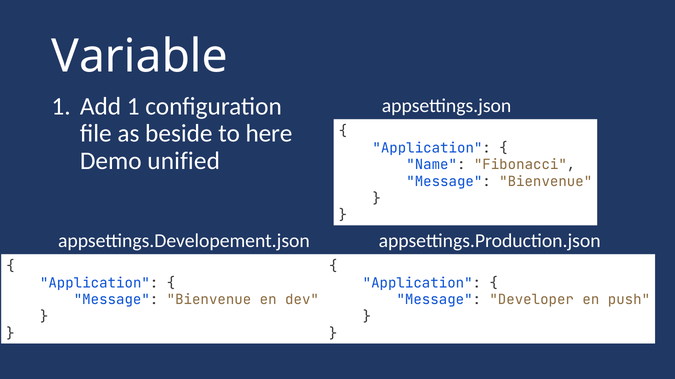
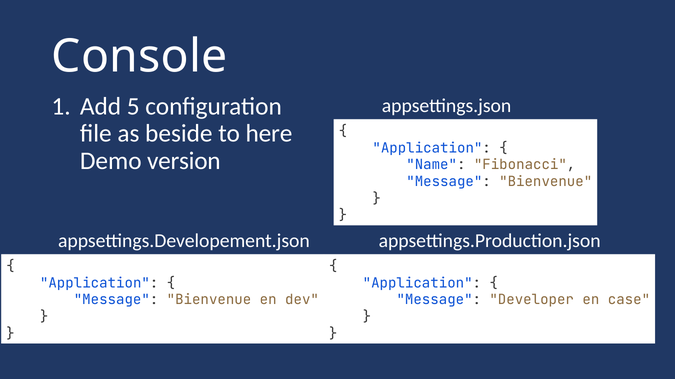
Variable: Variable -> Console (139, 57)
Add 1: 1 -> 5 (133, 107)
unified: unified -> version (184, 161)
push: push -> case (629, 300)
